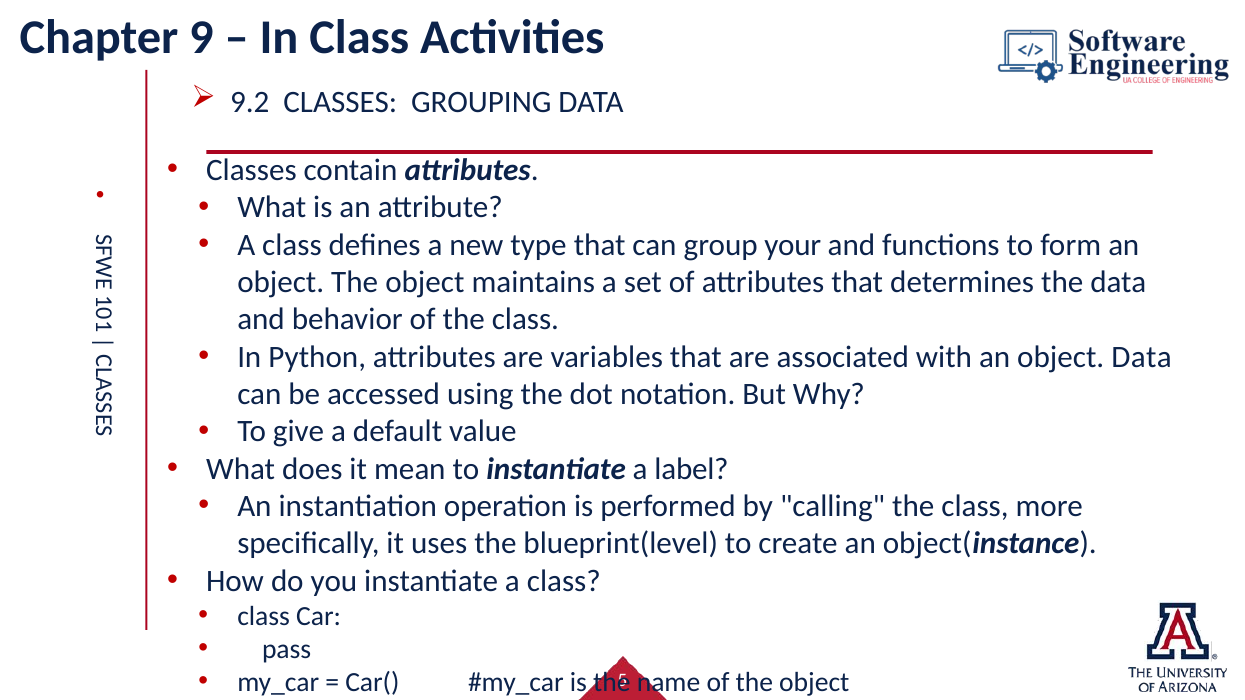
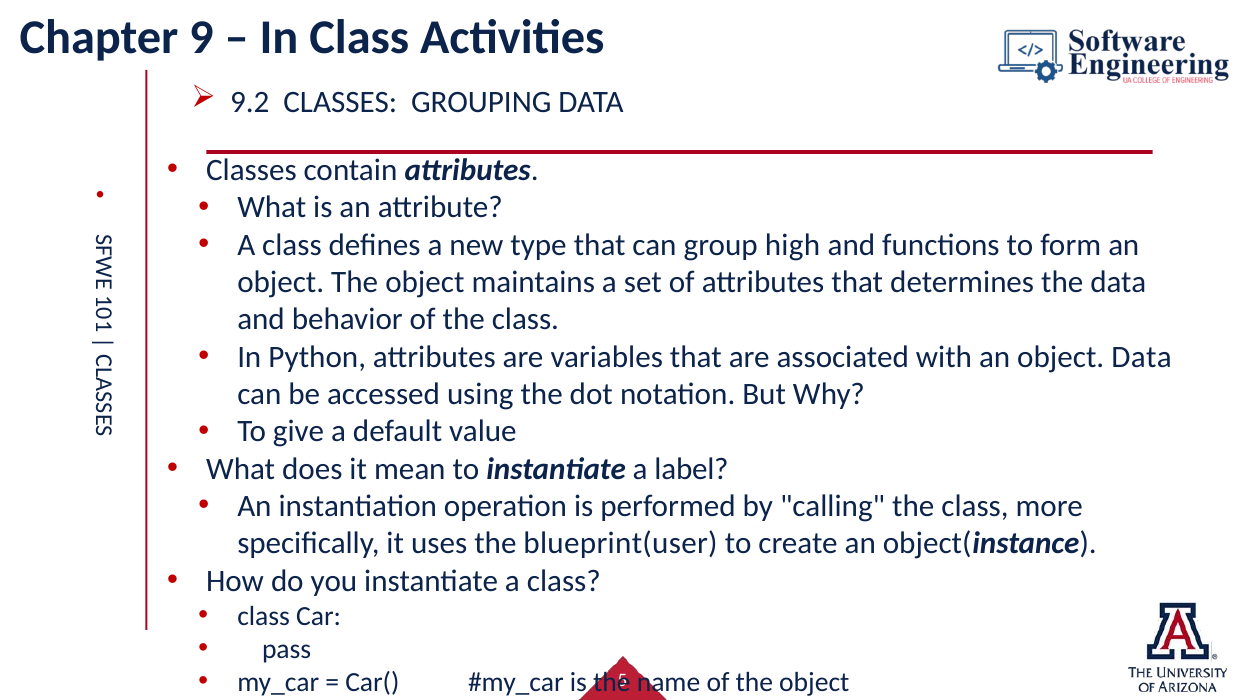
your: your -> high (792, 245)
blueprint(level: blueprint(level -> blueprint(user (621, 544)
